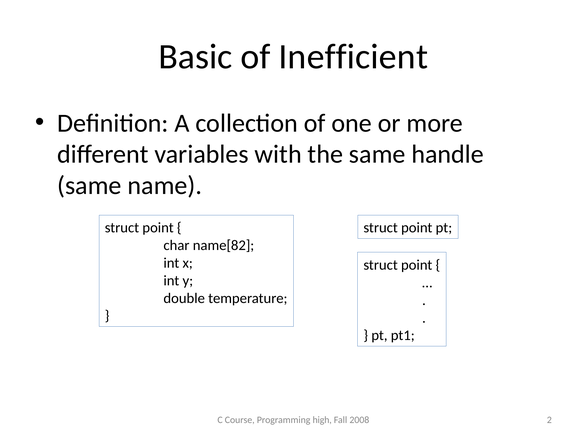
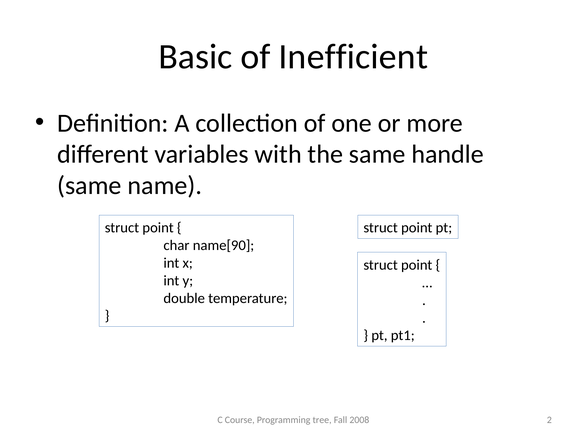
name[82: name[82 -> name[90 (224, 246)
high: high -> tree (322, 420)
